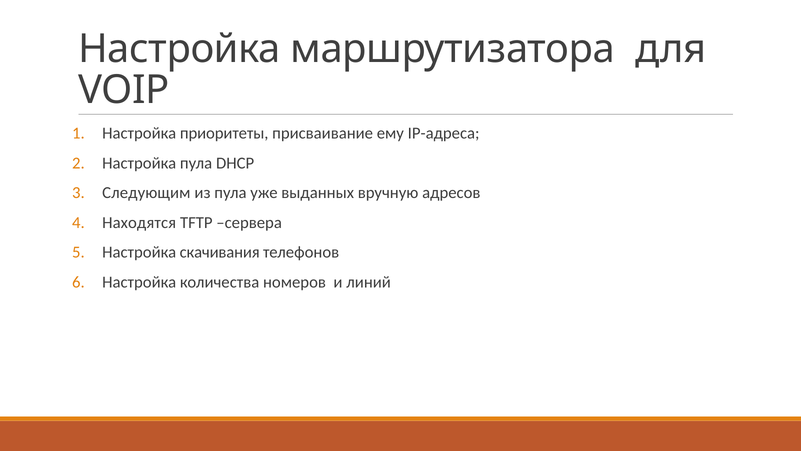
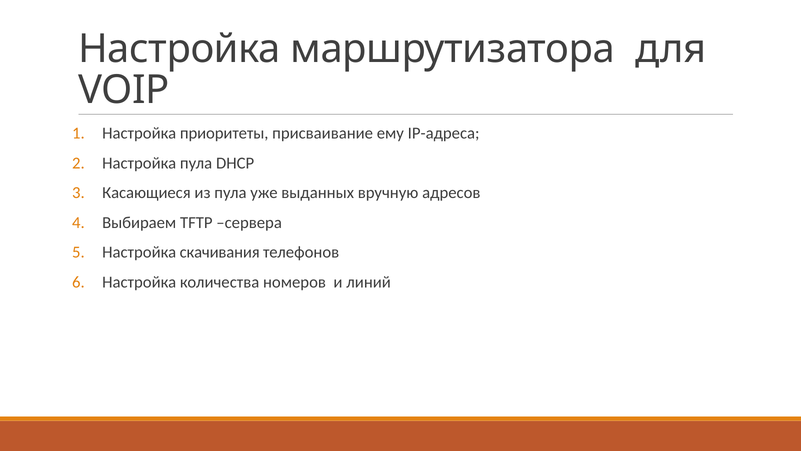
Следующим: Следующим -> Касающиеся (146, 193)
Находятся: Находятся -> Выбираем (139, 222)
